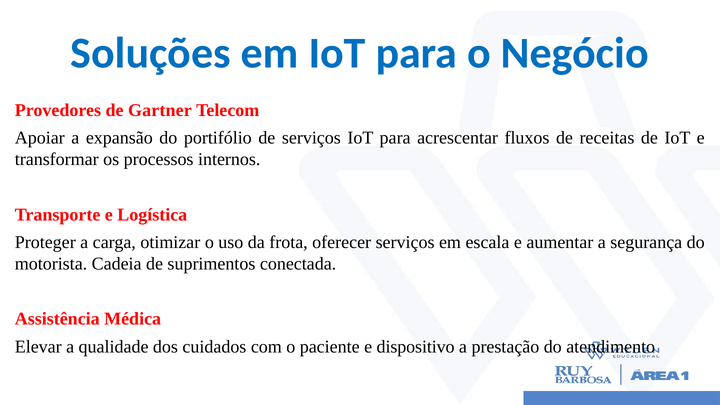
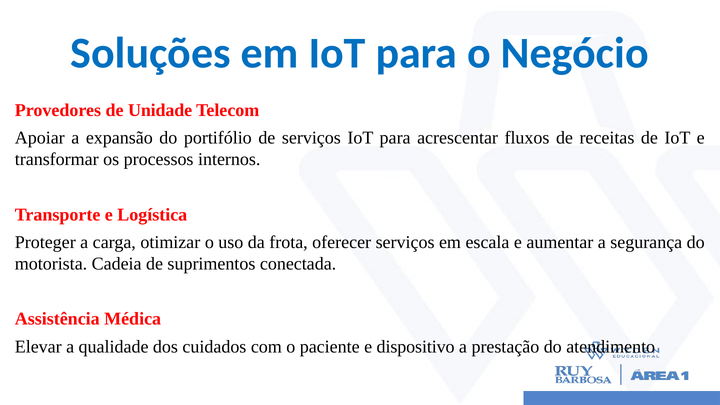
Gartner: Gartner -> Unidade (160, 110)
